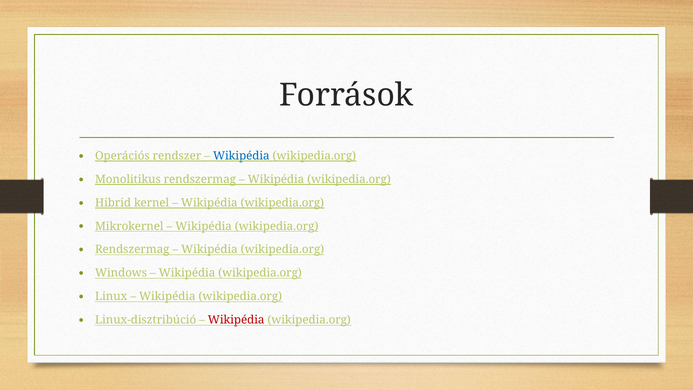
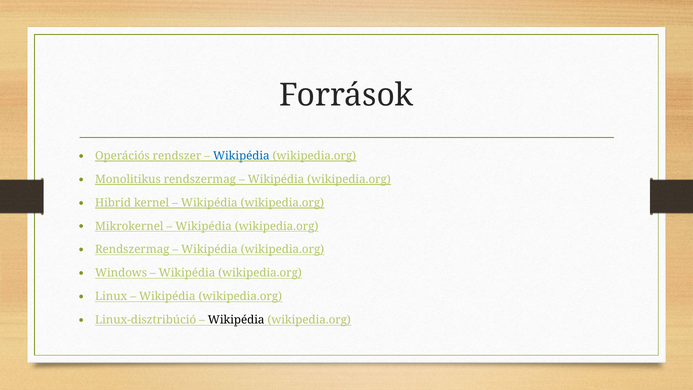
Wikipédia colour: red -> black (236, 320)
